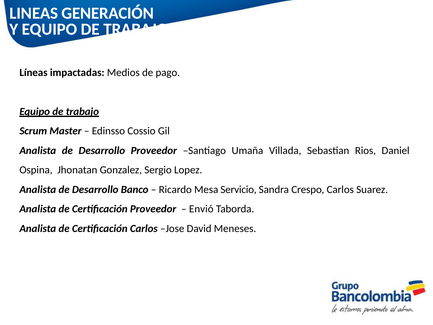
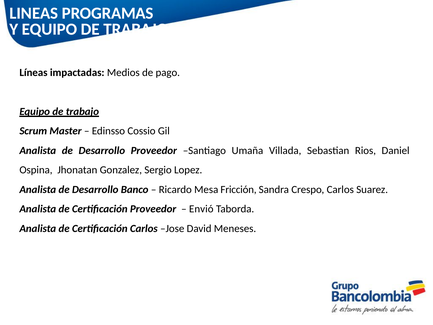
GENERACIÓN: GENERACIÓN -> PROGRAMAS (108, 13)
Servicio: Servicio -> Fricción (239, 189)
